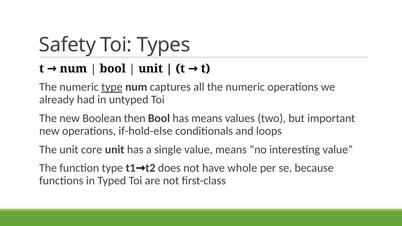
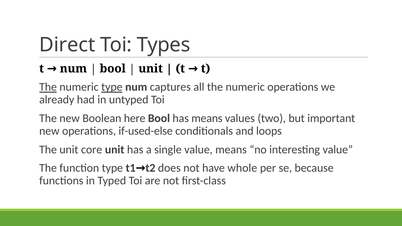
Safety: Safety -> Direct (67, 45)
The underline: none -> present (48, 87)
then: then -> here (135, 118)
if-hold-else: if-hold-else -> if-used-else (146, 131)
